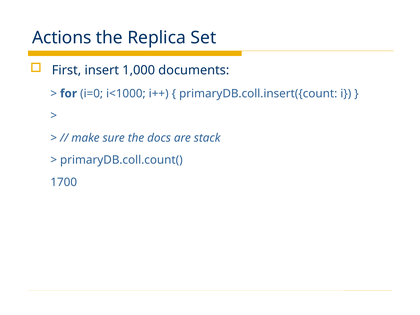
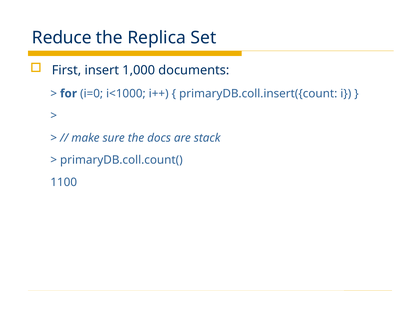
Actions: Actions -> Reduce (62, 38)
1700: 1700 -> 1100 (64, 182)
